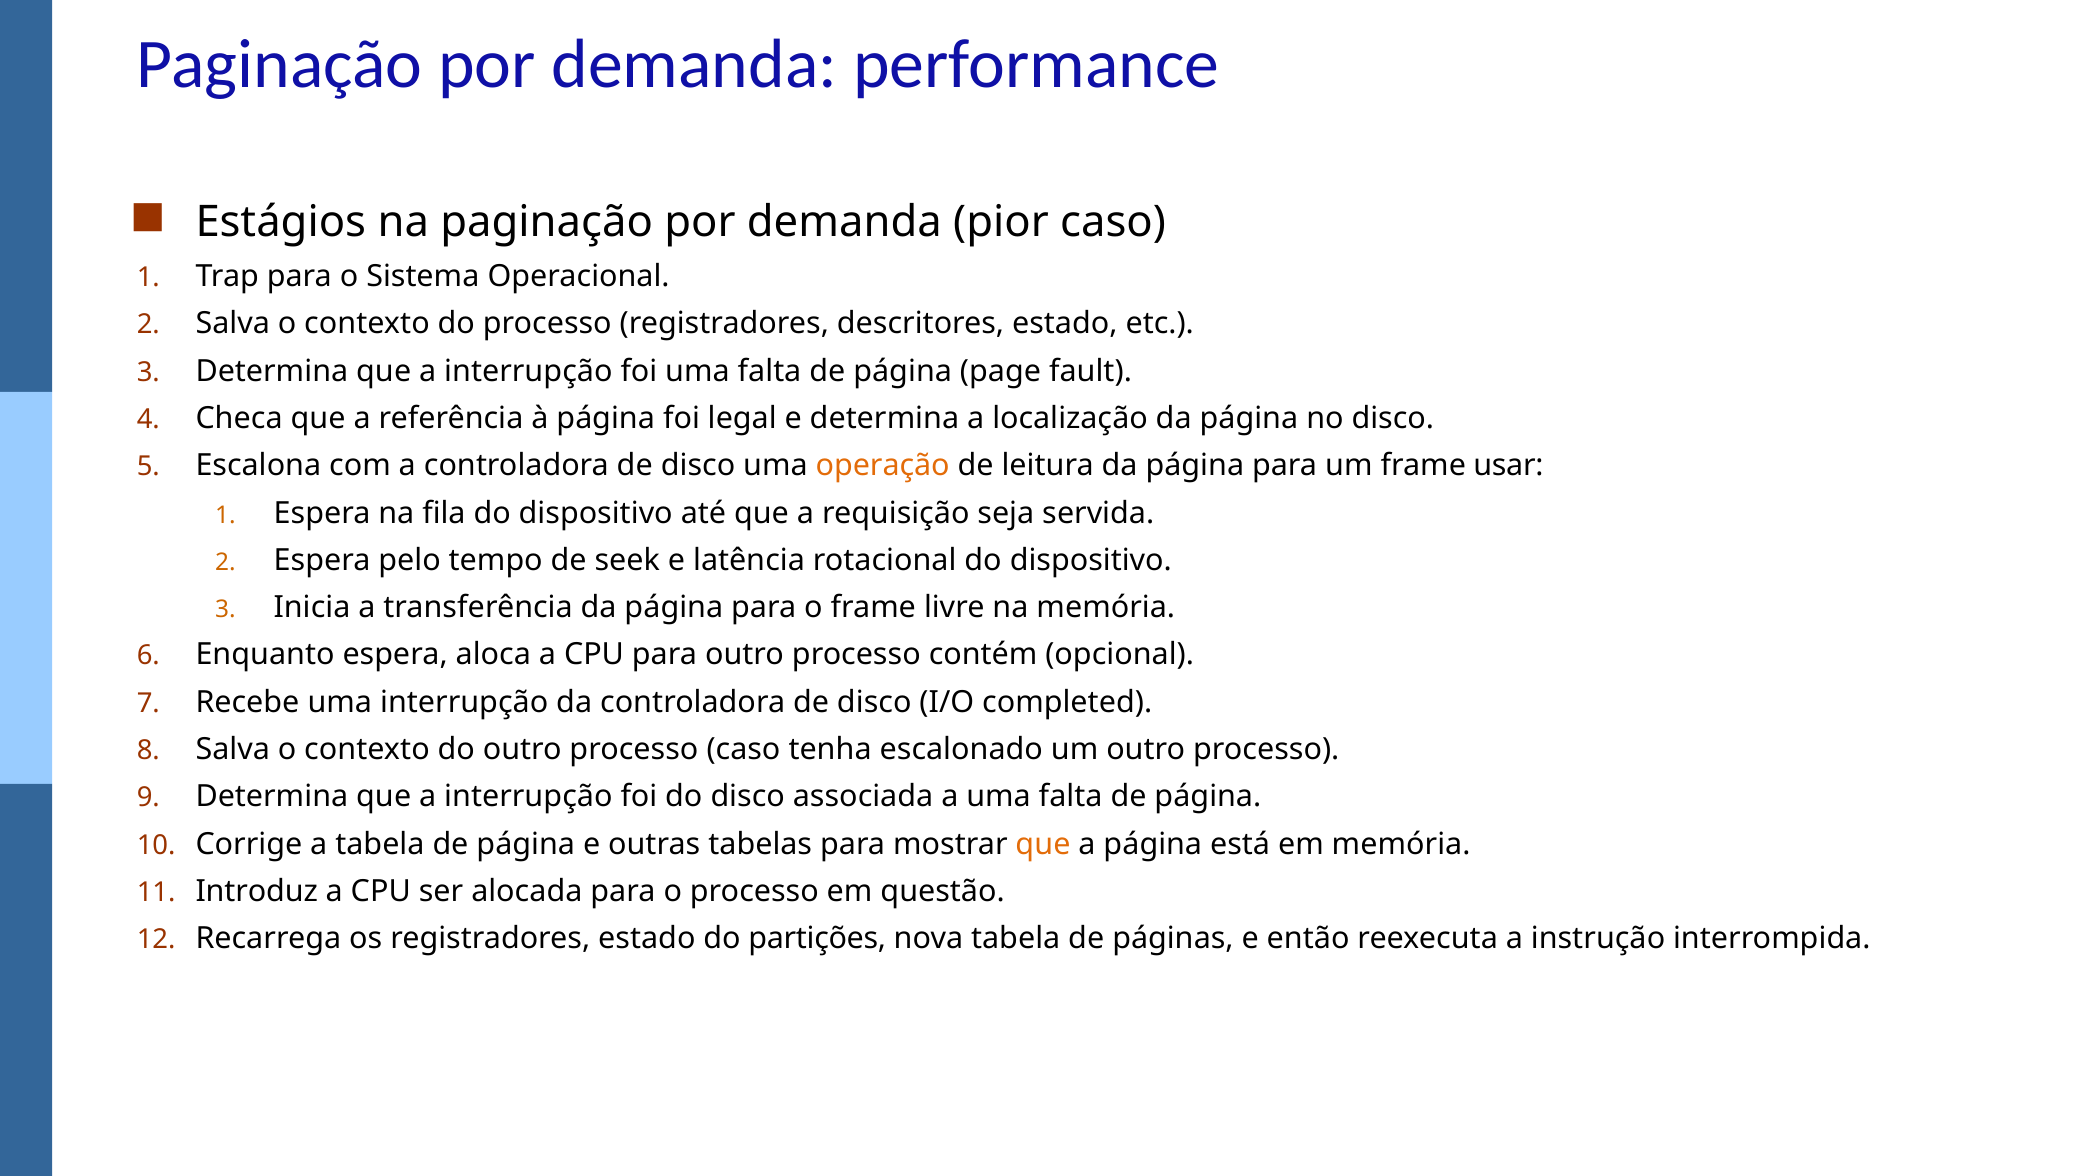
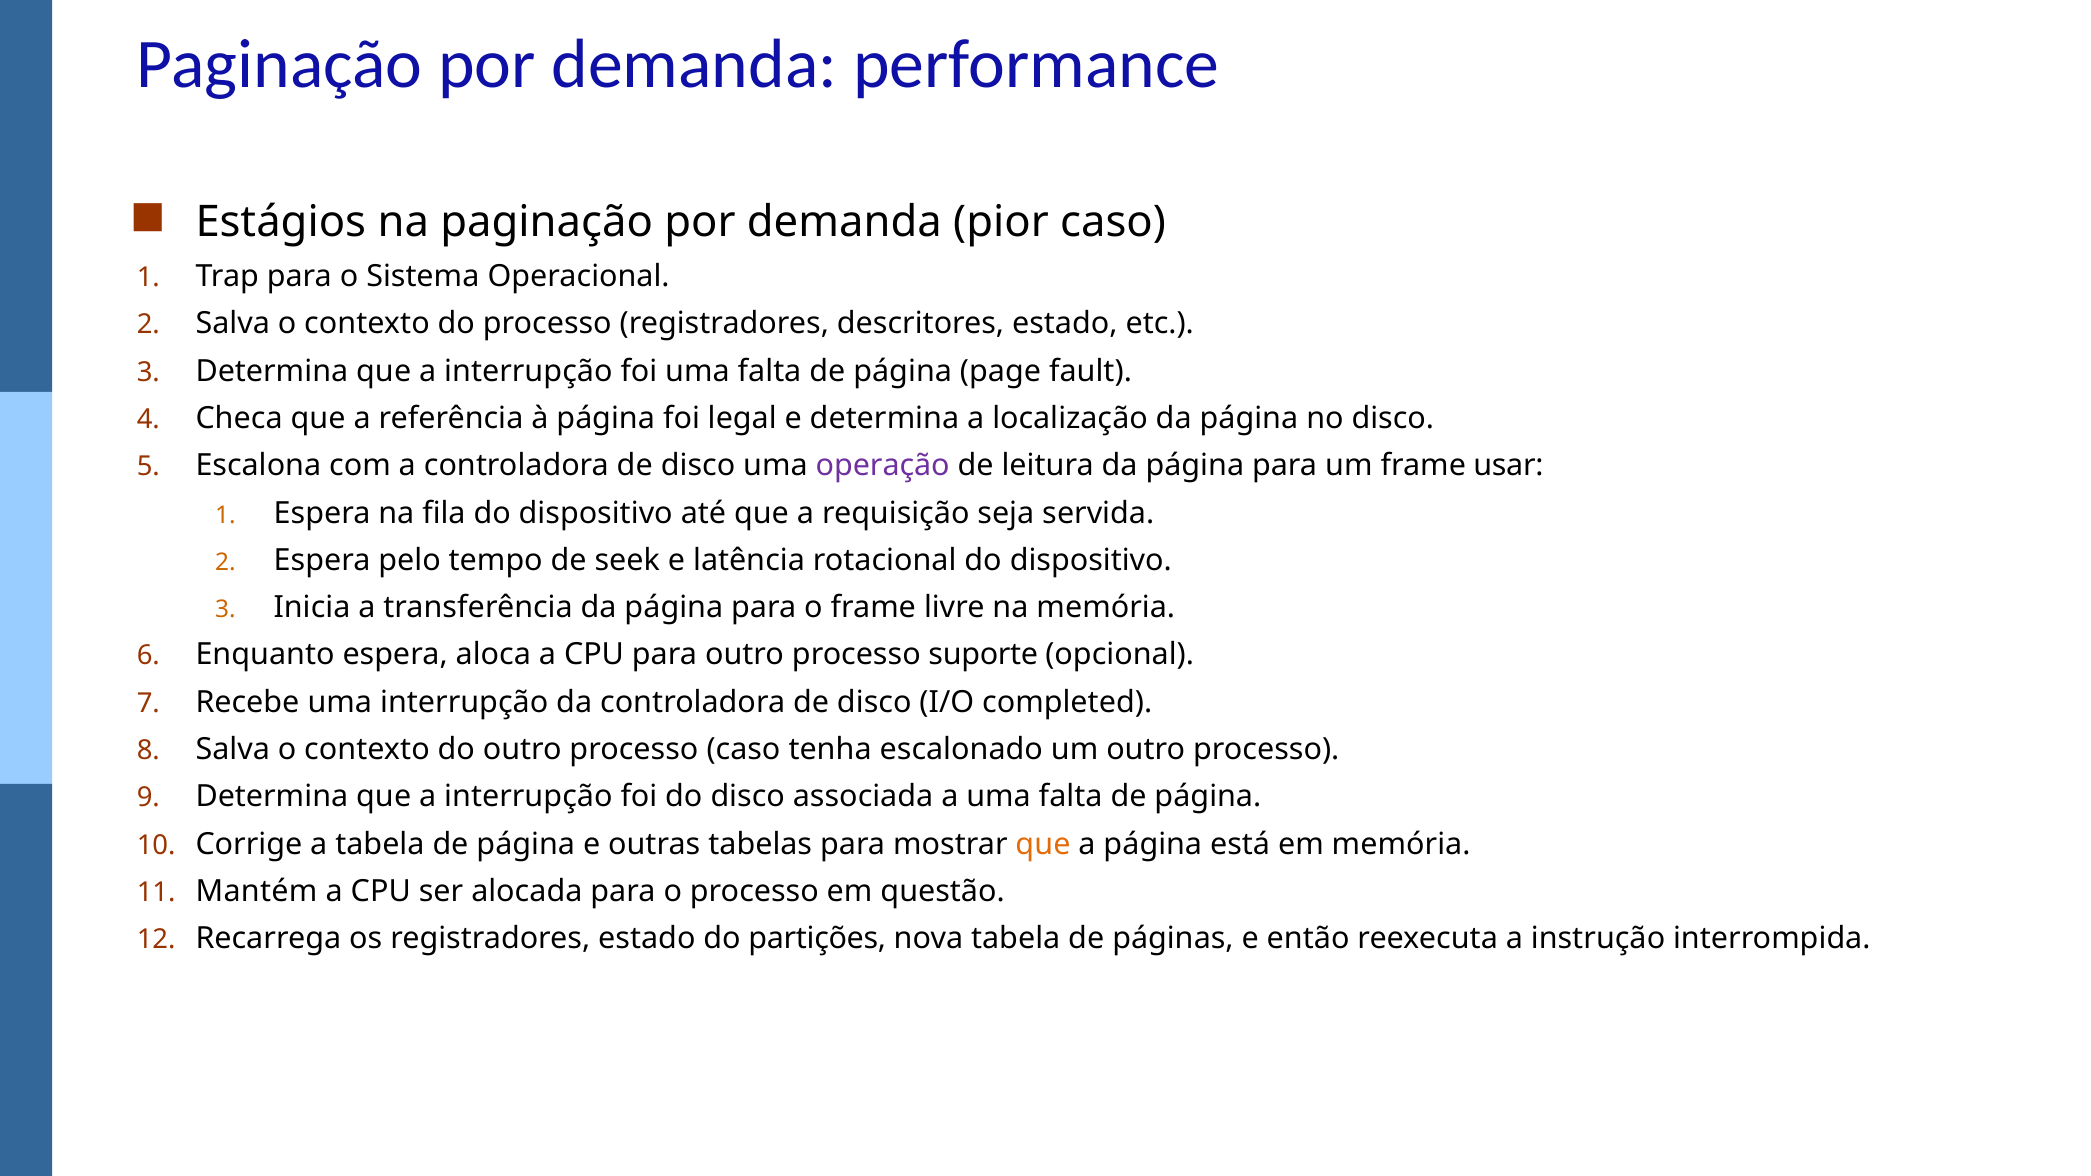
operação colour: orange -> purple (883, 466)
contém: contém -> suporte (983, 655)
Introduz: Introduz -> Mantém (256, 891)
